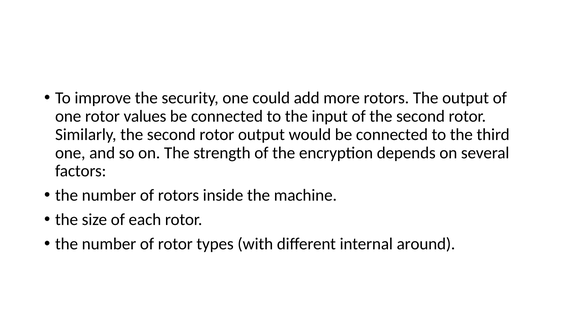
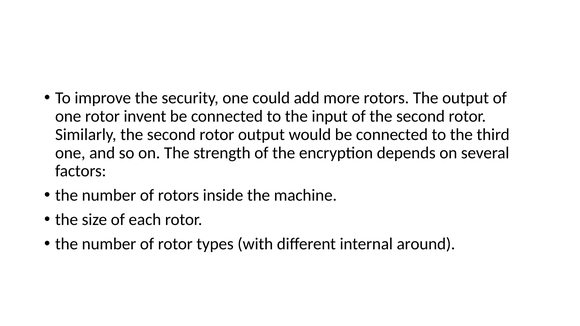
values: values -> invent (145, 116)
